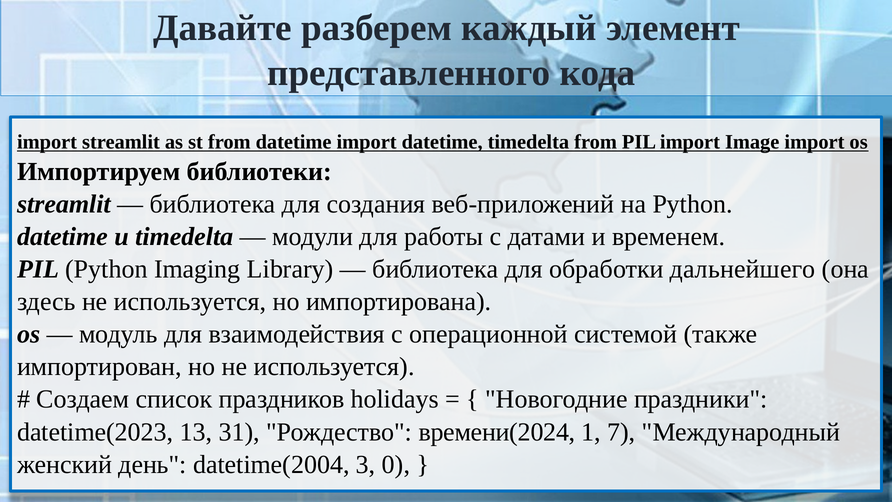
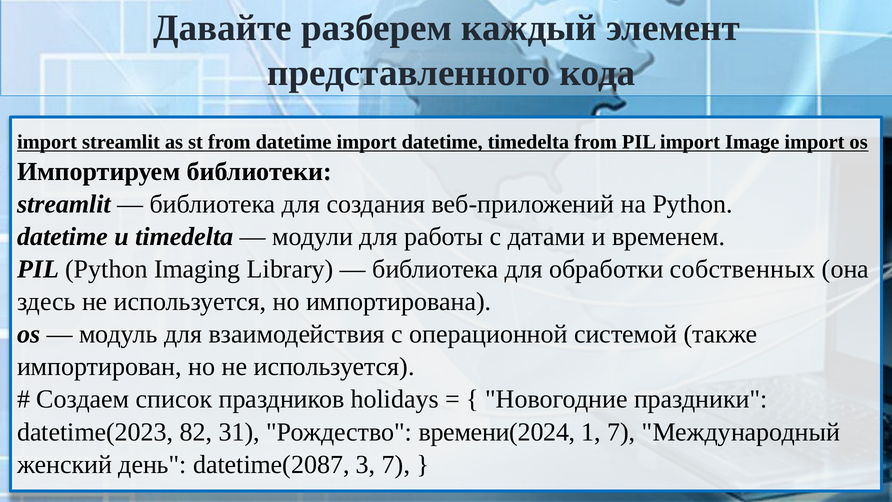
дальнейшего: дальнейшего -> собственных (743, 269)
13: 13 -> 82 (196, 432)
datetime(2004: datetime(2004 -> datetime(2087 (271, 464)
3 0: 0 -> 7 (396, 464)
